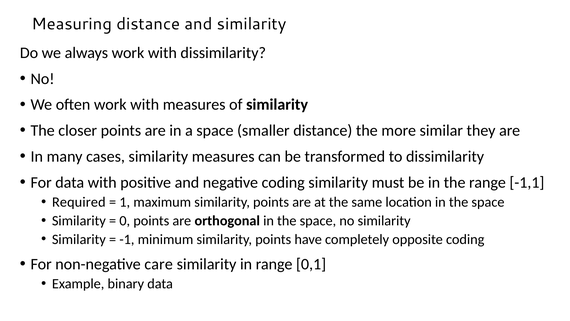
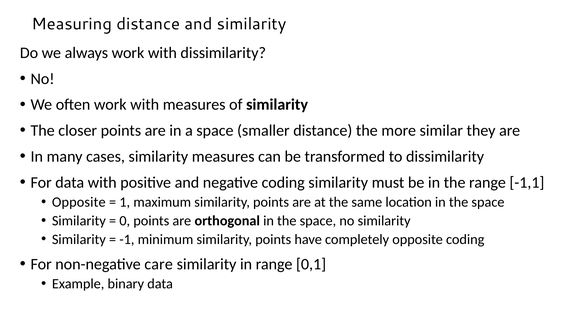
Required: Required -> Opposite (79, 202)
